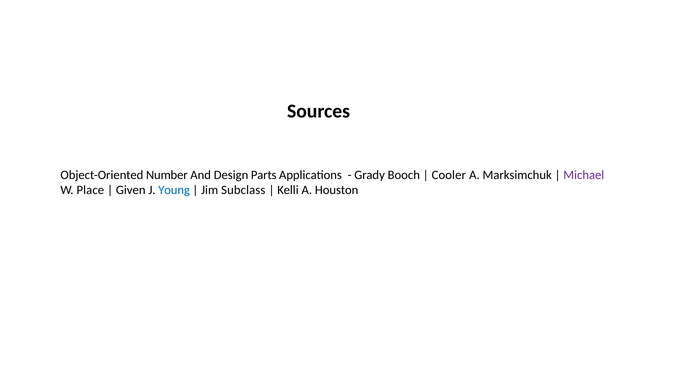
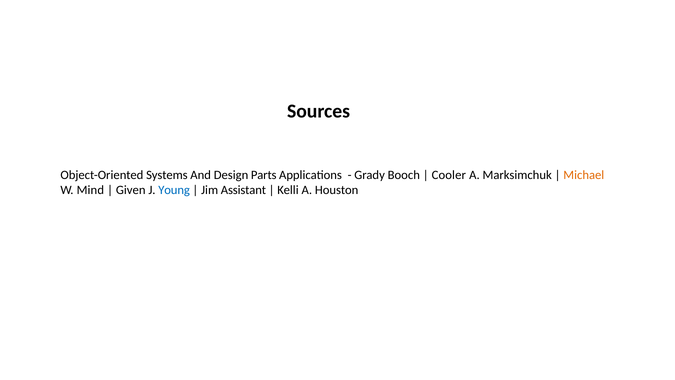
Number: Number -> Systems (167, 175)
Michael colour: purple -> orange (584, 175)
Place: Place -> Mind (90, 190)
Subclass: Subclass -> Assistant (243, 190)
